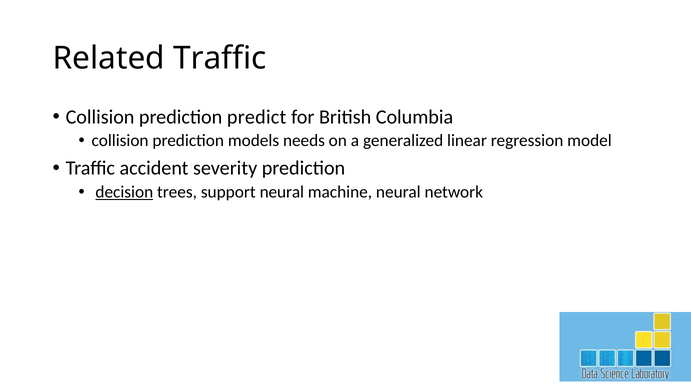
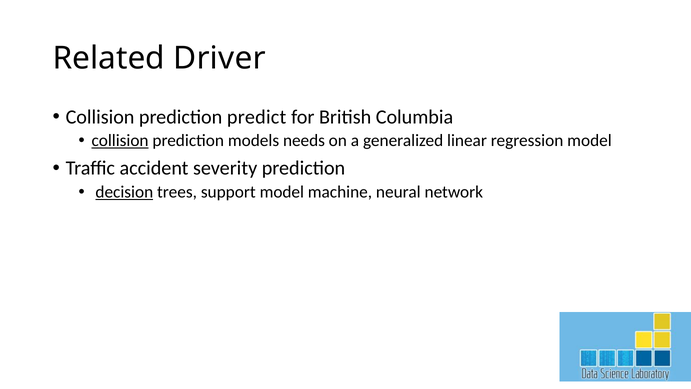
Related Traffic: Traffic -> Driver (220, 58)
collision underline: none -> present (120, 141)
support neural: neural -> model (282, 192)
